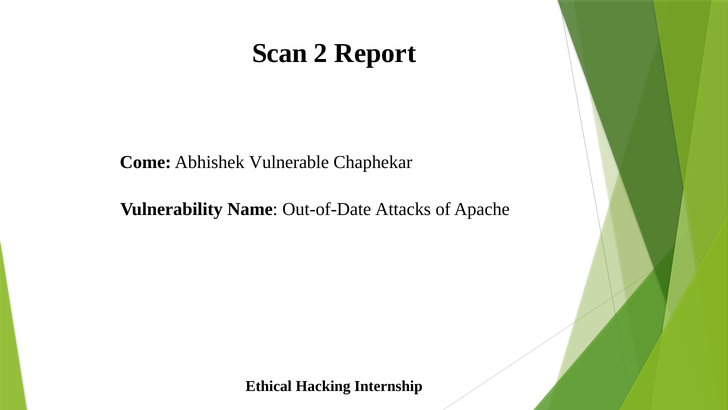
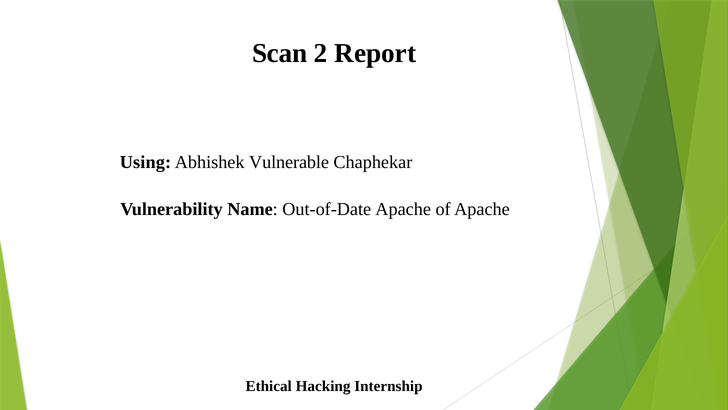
Come: Come -> Using (145, 162)
Out-of-Date Attacks: Attacks -> Apache (403, 209)
